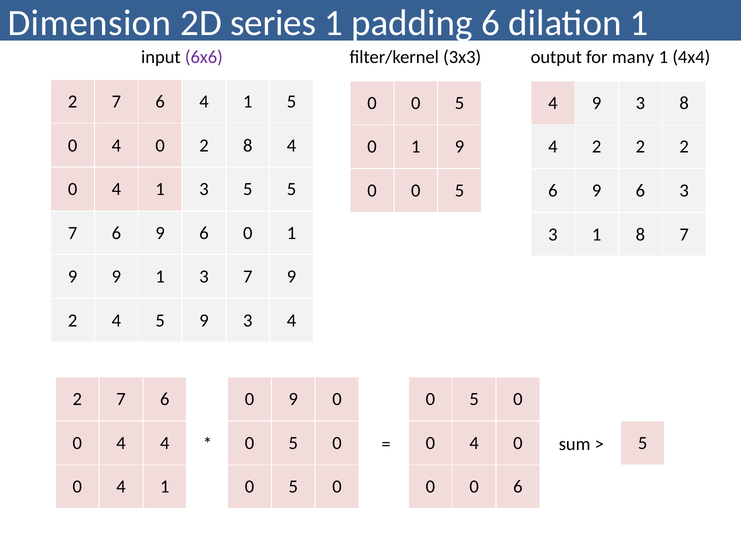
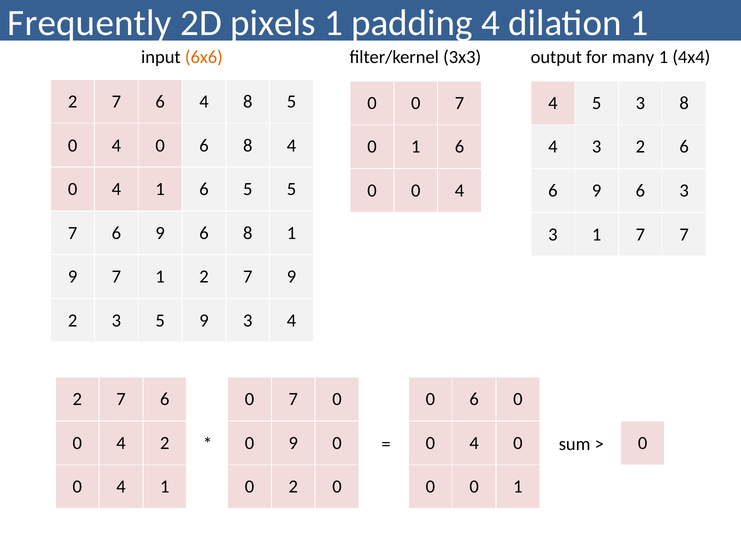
Dimension: Dimension -> Frequently (90, 23)
series: series -> pixels (273, 23)
padding 6: 6 -> 4 (490, 23)
6x6 colour: purple -> orange (204, 57)
6 4 1: 1 -> 8 (248, 102)
5: 5 -> 7 (460, 103)
4 9: 9 -> 5 (597, 103)
4 0 2: 2 -> 6 (204, 145)
9: 9 -> 6 (460, 147)
4 2: 2 -> 3 (597, 147)
2: 2 -> 6 (684, 147)
4 1 3: 3 -> 6 (204, 189)
5: 5 -> 4 (460, 191)
9 6 0: 0 -> 8 (248, 233)
1 8: 8 -> 7 (640, 234)
9 9: 9 -> 7 (116, 277)
3: 3 -> 2 (204, 277)
2 4: 4 -> 3 (116, 320)
9: 9 -> 7 (293, 399)
5: 5 -> 6 (474, 399)
4 4: 4 -> 2 (165, 443)
5: 5 -> 9 (293, 443)
5: 5 -> 0 (643, 443)
5: 5 -> 2 (293, 487)
0 0 6: 6 -> 1 (518, 487)
